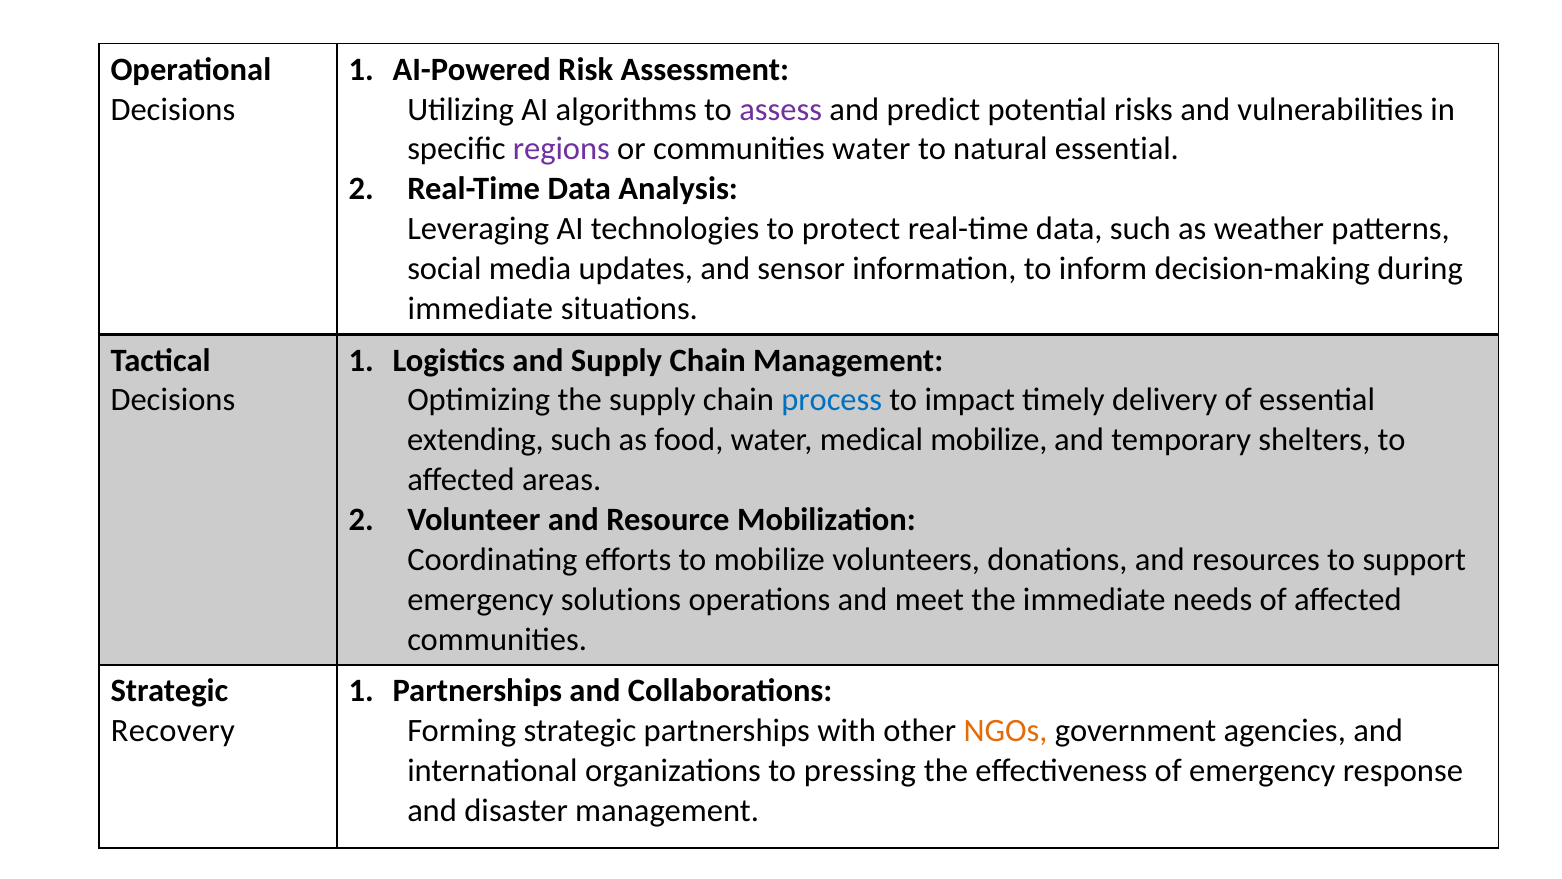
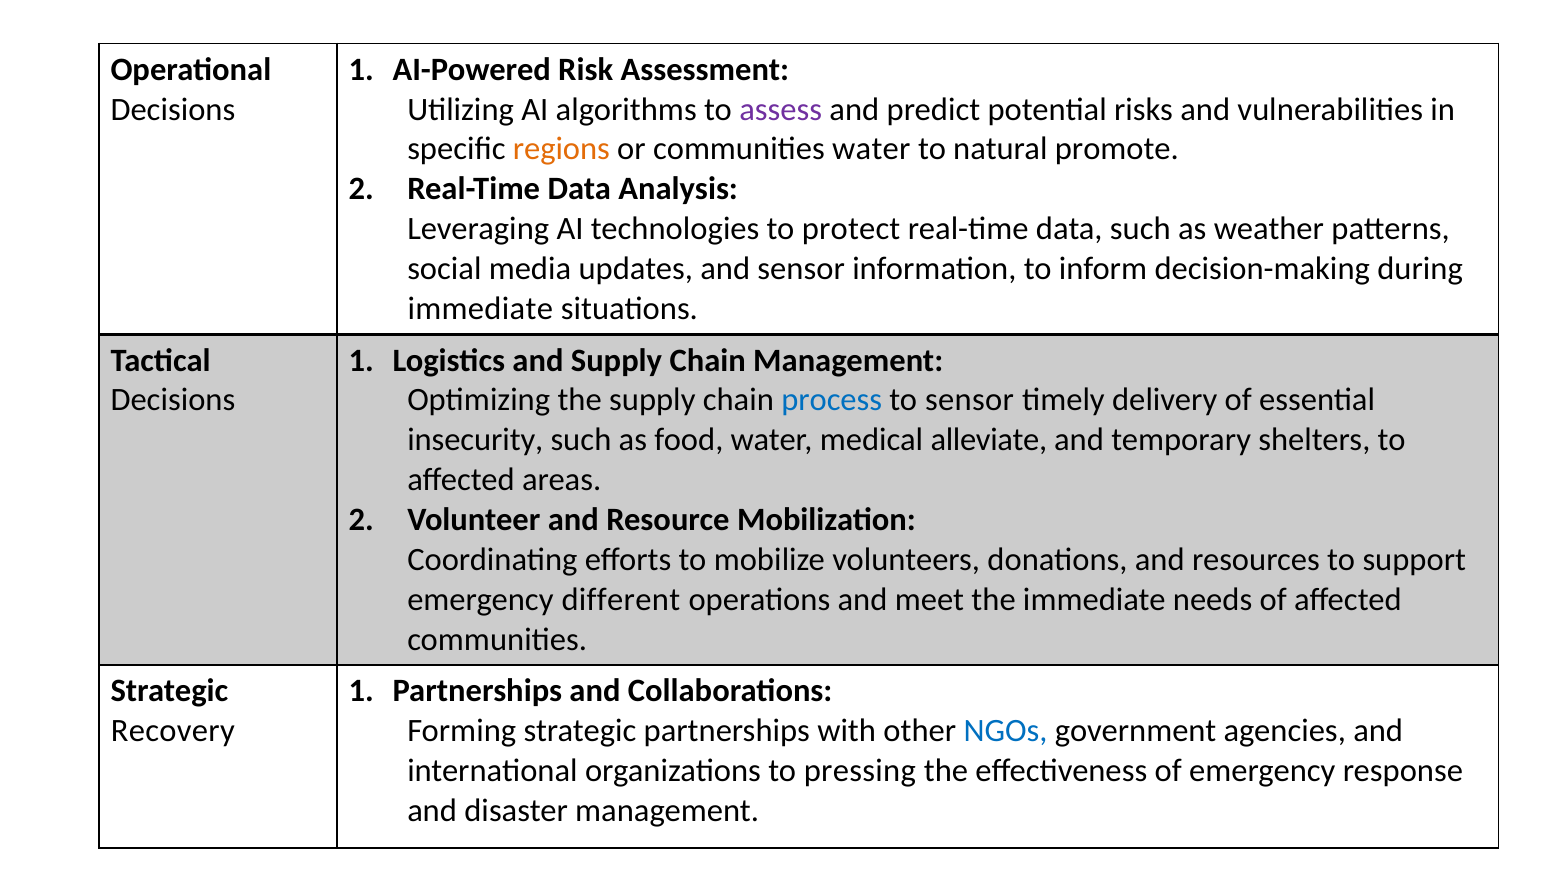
regions colour: purple -> orange (561, 149)
natural essential: essential -> promote (1117, 149)
to impact: impact -> sensor (969, 400)
extending: extending -> insecurity (475, 440)
medical mobilize: mobilize -> alleviate (989, 440)
solutions: solutions -> different (621, 599)
NGOs colour: orange -> blue (1006, 731)
